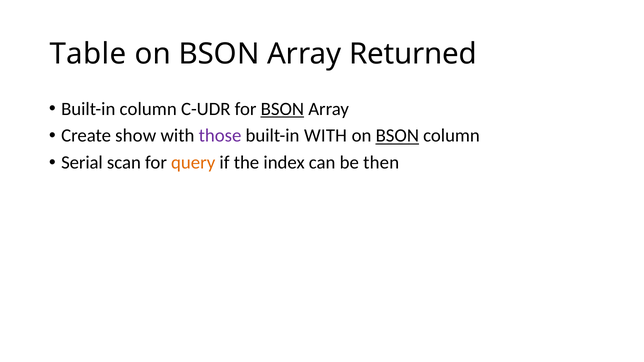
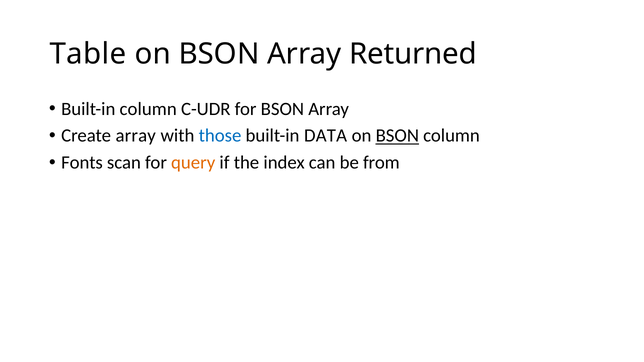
BSON underline: present -> none (282, 109)
Create show: show -> array (136, 136)
those colour: purple -> blue (220, 136)
built-in WITH: WITH -> DATA (326, 136)
Serial: Serial -> Fonts (82, 163)
then: then -> from (381, 163)
